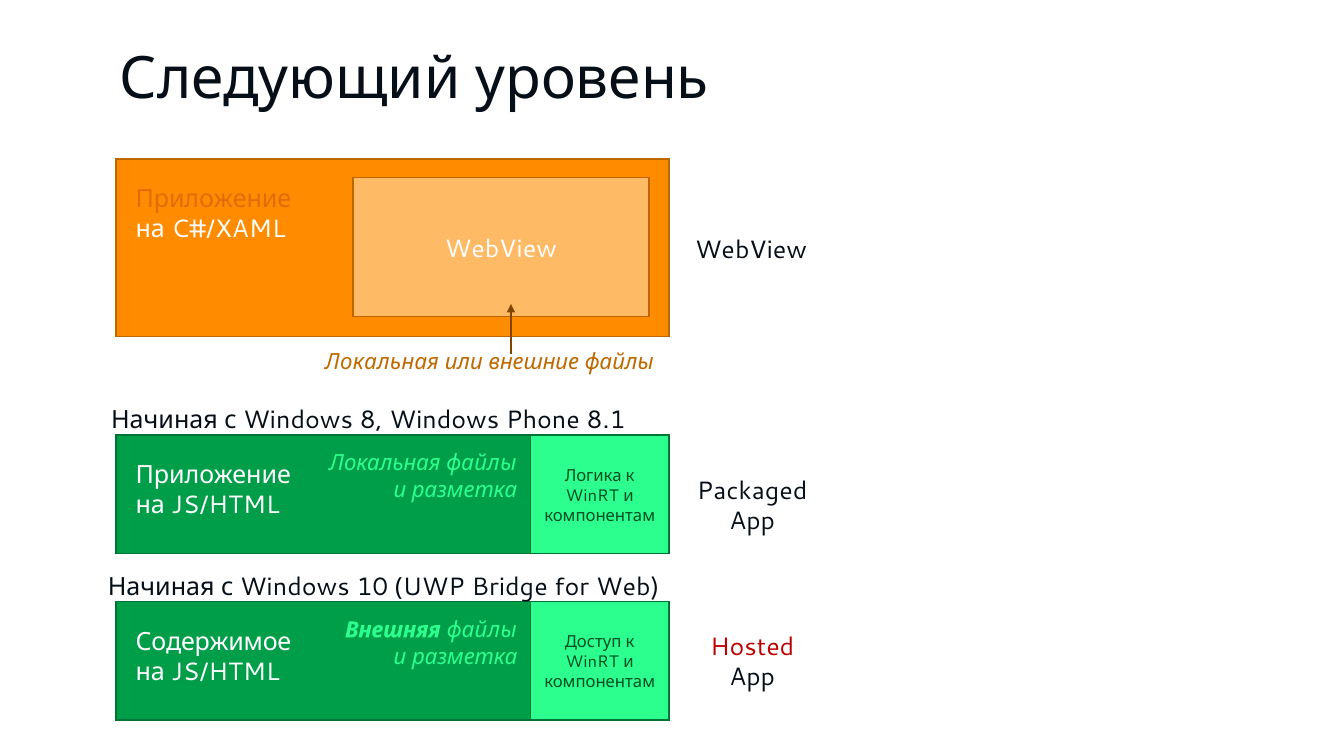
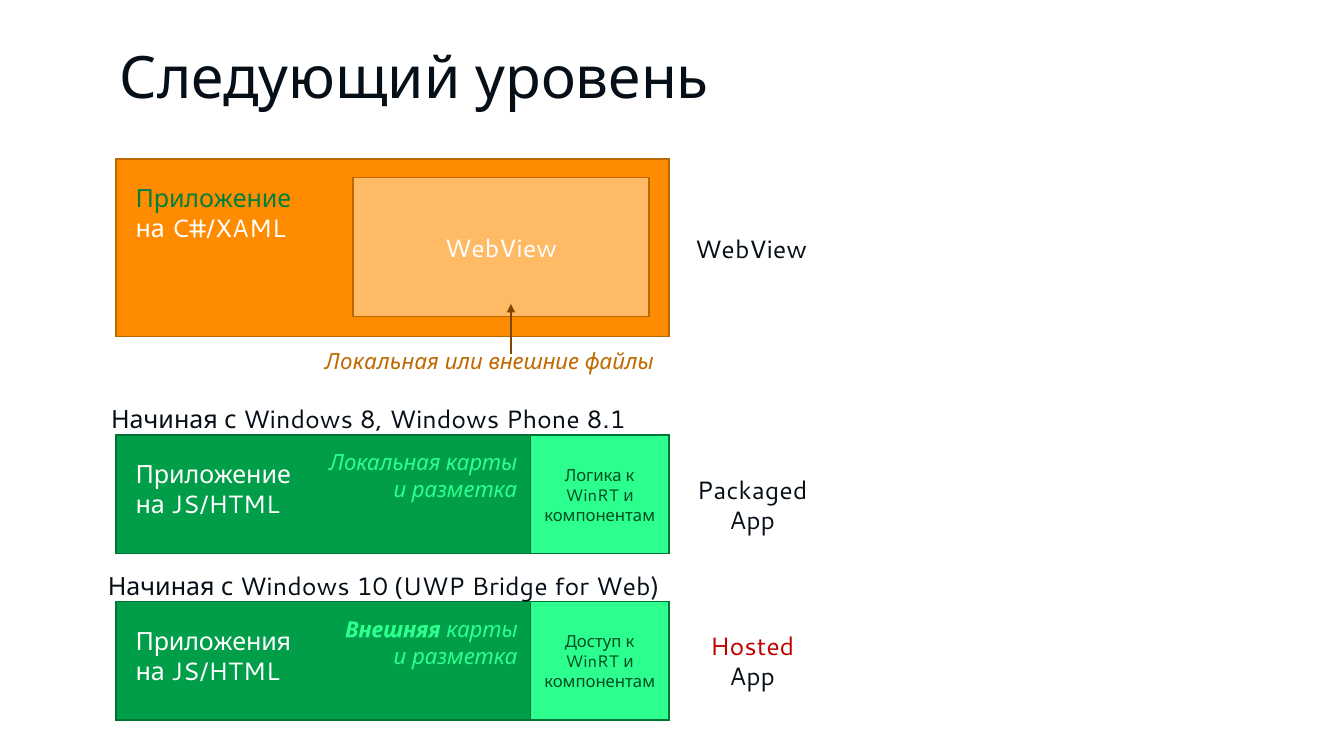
Приложение colour: orange -> green (213, 199)
Локальная файлы: файлы -> карты (482, 464)
Внешняя файлы: файлы -> карты (482, 631)
Содержимое: Содержимое -> Приложения (213, 643)
